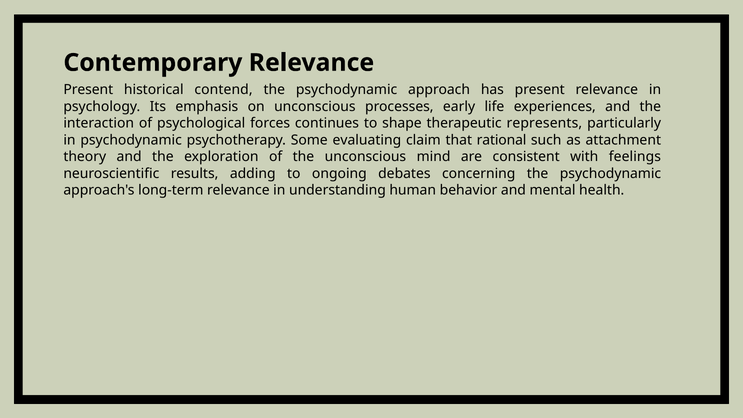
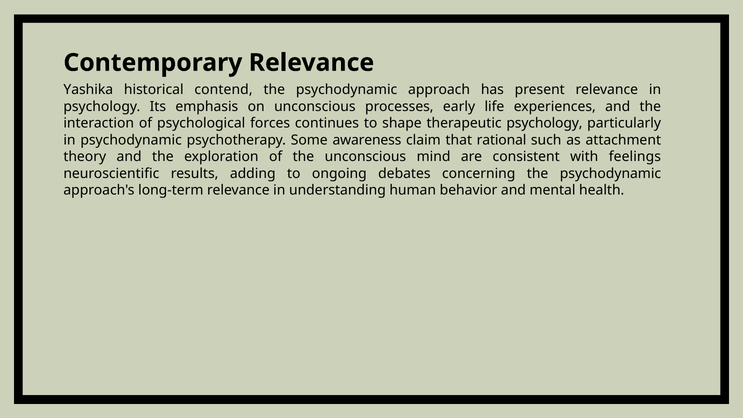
Present: Present -> Yashika (88, 90)
therapeutic represents: represents -> psychology (544, 123)
evaluating: evaluating -> awareness (367, 140)
